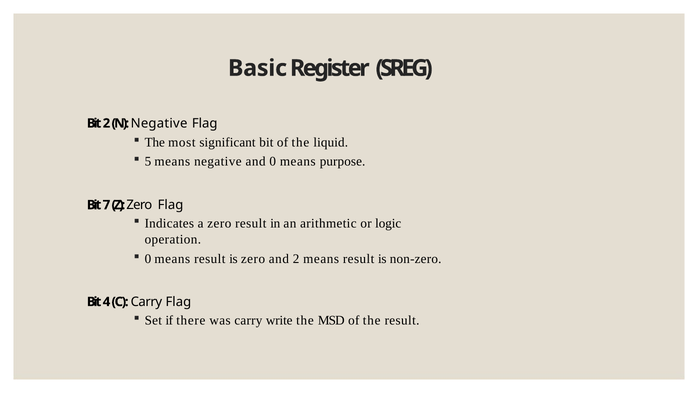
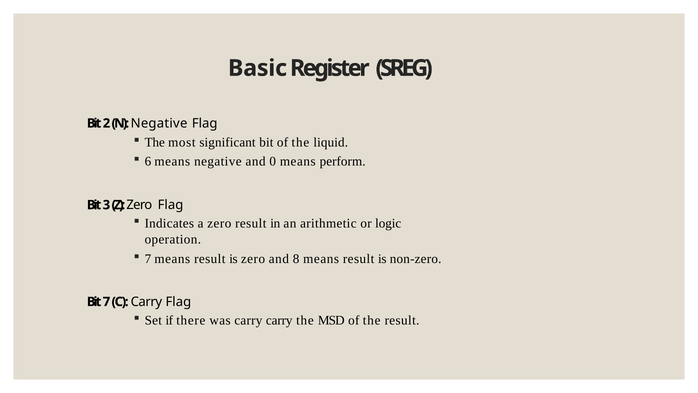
5: 5 -> 6 (148, 161)
purpose: purpose -> perform (343, 161)
7: 7 -> 3 (106, 205)
0: 0 -> 7 (148, 259)
and 2: 2 -> 8 (296, 259)
Bit 4: 4 -> 7 (106, 301)
carry write: write -> carry (279, 320)
